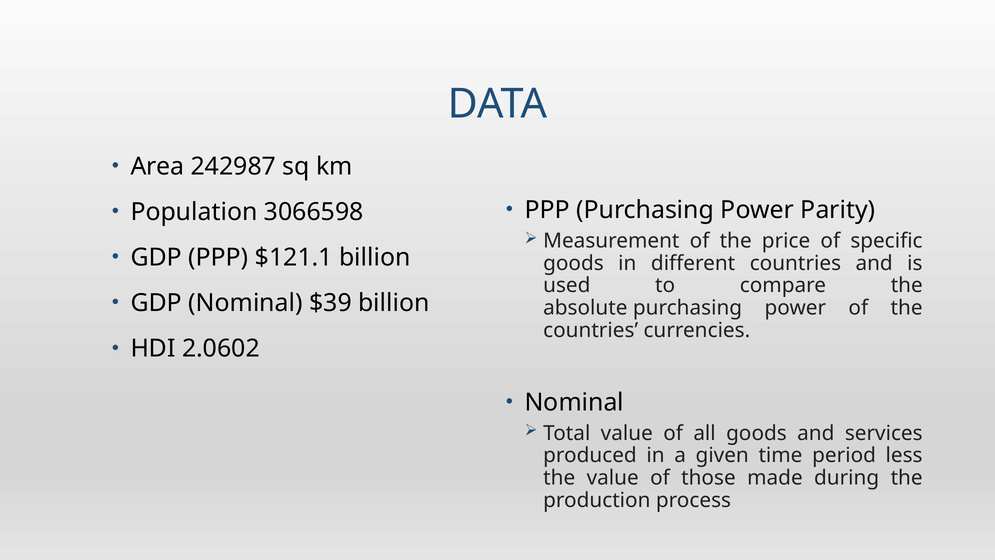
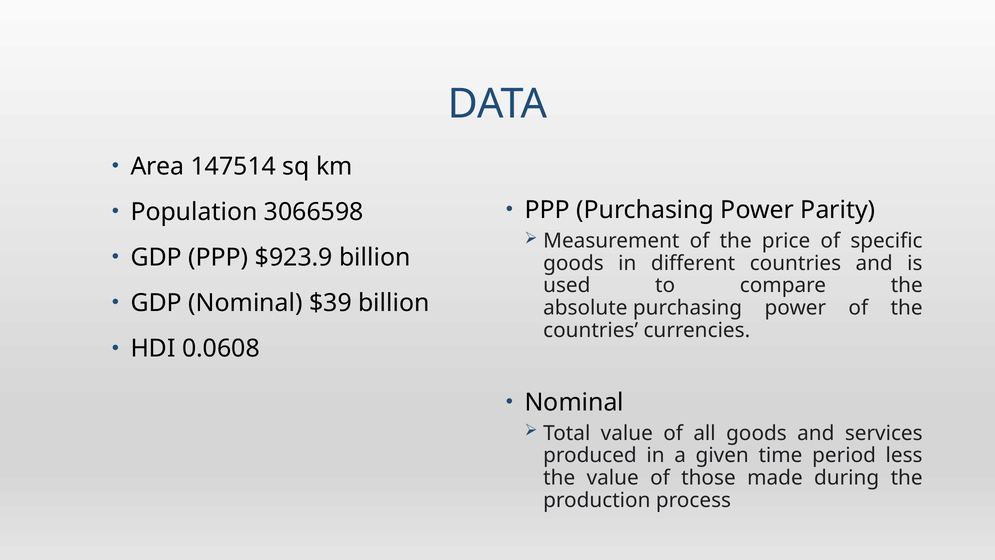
242987: 242987 -> 147514 (233, 166)
$121.1: $121.1 -> $923.9 (294, 257)
2.0602: 2.0602 -> 0.0608 (221, 348)
